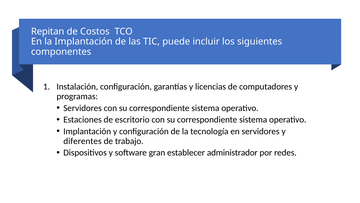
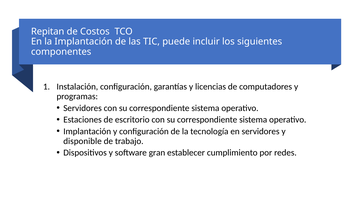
diferentes: diferentes -> disponible (83, 141)
administrador: administrador -> cumplimiento (232, 152)
